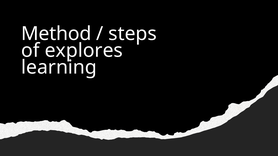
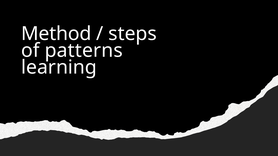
explores: explores -> patterns (84, 51)
